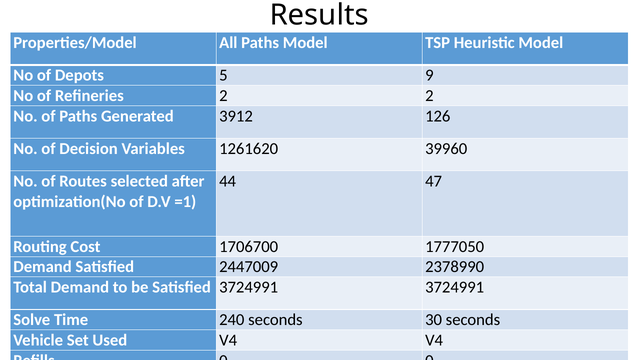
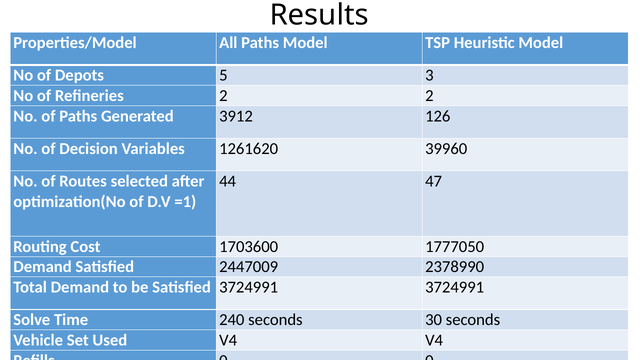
9: 9 -> 3 (429, 75)
1706700: 1706700 -> 1703600 (249, 247)
